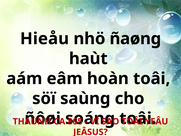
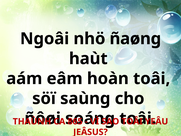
Hieåu: Hieåu -> Ngoâi (45, 39)
